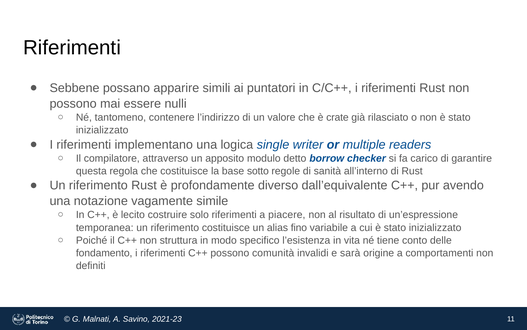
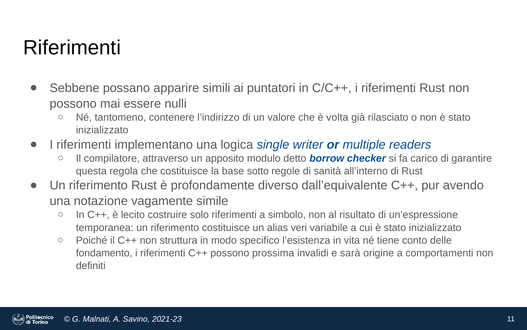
crate: crate -> volta (337, 117)
piacere: piacere -> simbolo (287, 215)
fino: fino -> veri (299, 227)
comunità: comunità -> prossima (273, 253)
